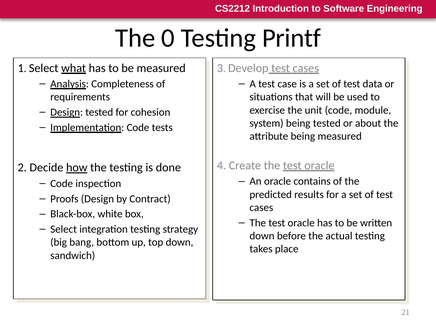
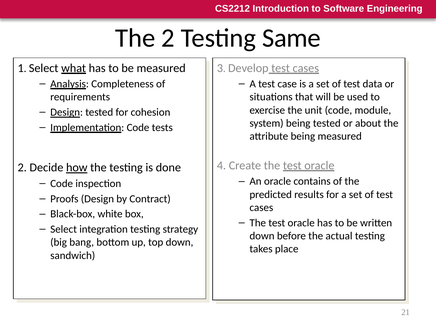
The 0: 0 -> 2 (168, 38)
Printf: Printf -> Same (292, 38)
